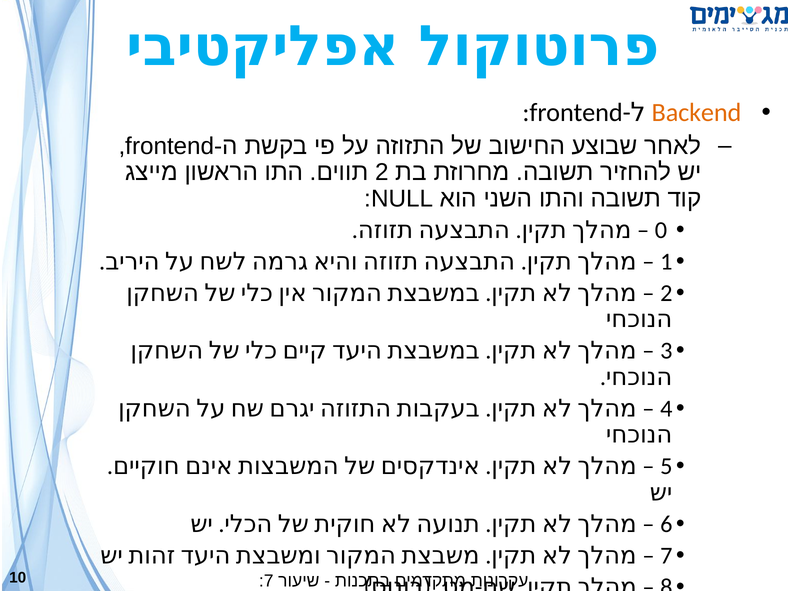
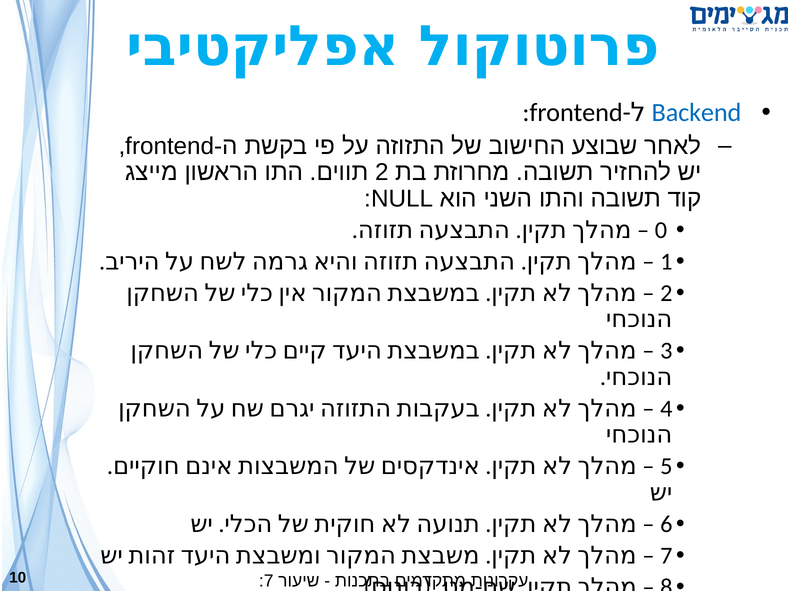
Backend colour: orange -> blue (697, 113)
